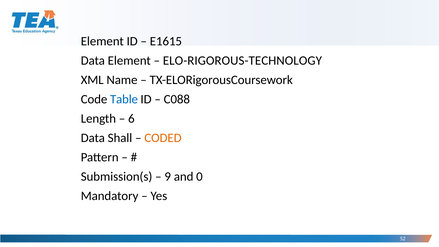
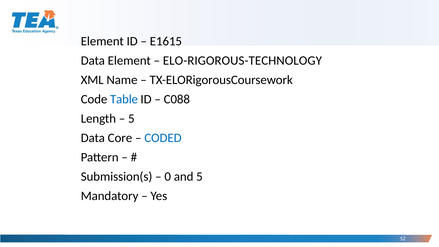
6: 6 -> 5 (131, 119)
Shall: Shall -> Core (120, 138)
CODED colour: orange -> blue (163, 138)
9: 9 -> 0 (168, 176)
and 0: 0 -> 5 (199, 176)
